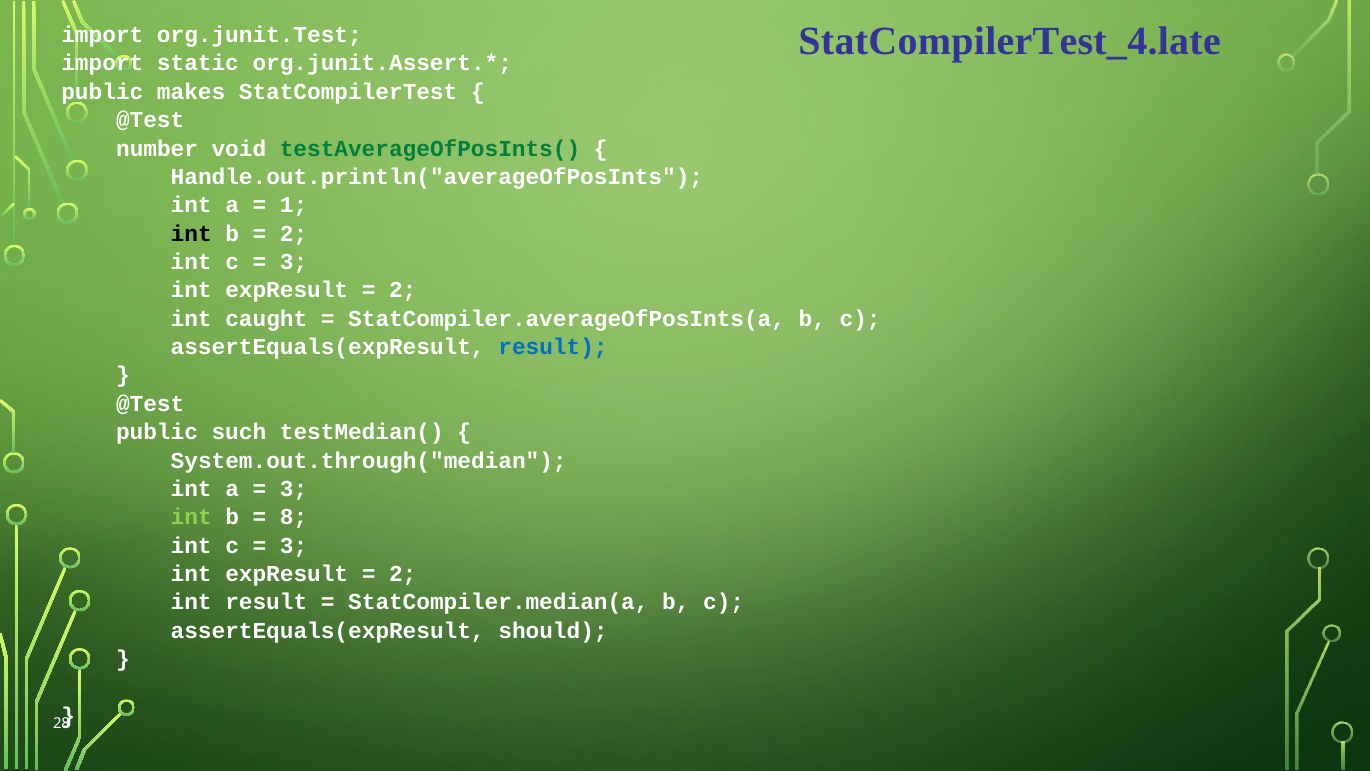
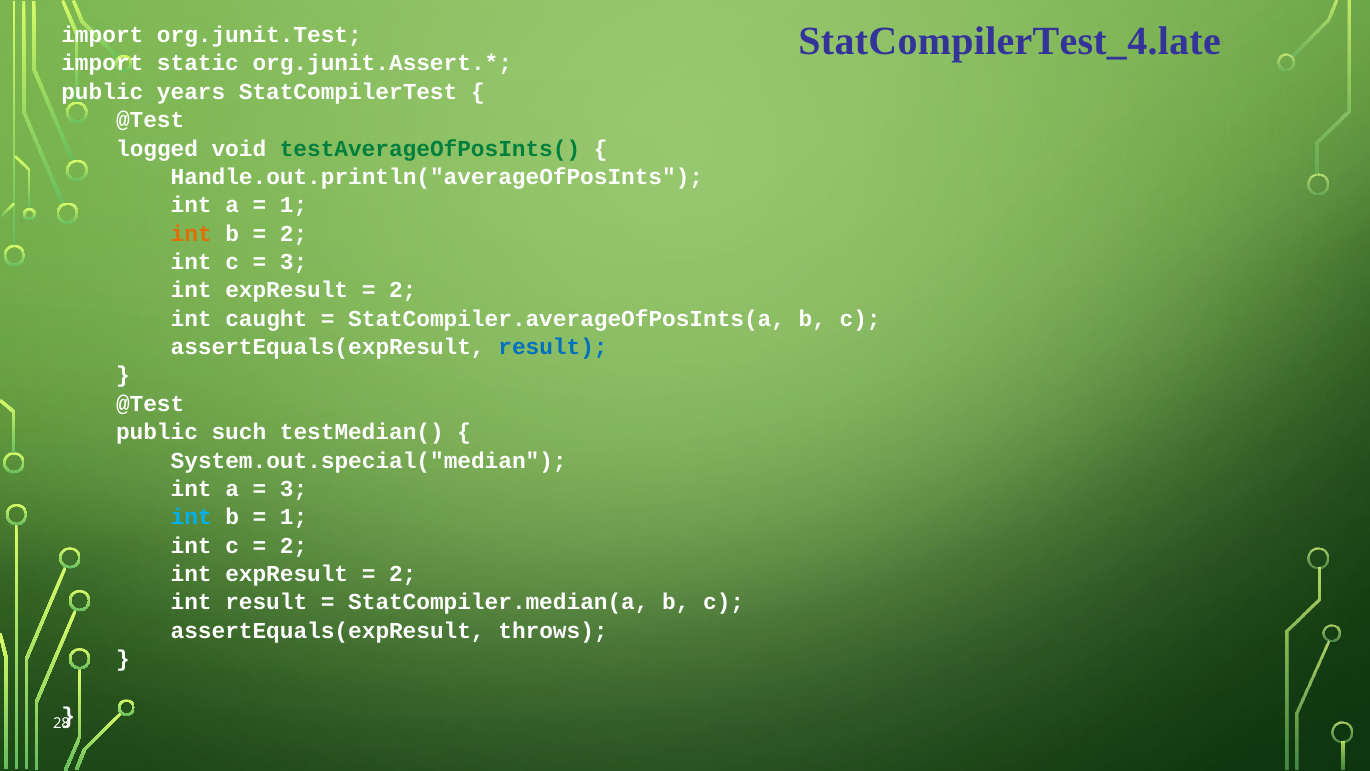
makes: makes -> years (191, 92)
number: number -> logged (157, 148)
int colour: black -> orange (191, 233)
System.out.through("median: System.out.through("median -> System.out.special("median (369, 460)
int colour: light green -> light blue (191, 517)
8: 8 -> 1 (294, 517)
3: 3 -> 2 (294, 545)
should: should -> throws (553, 630)
